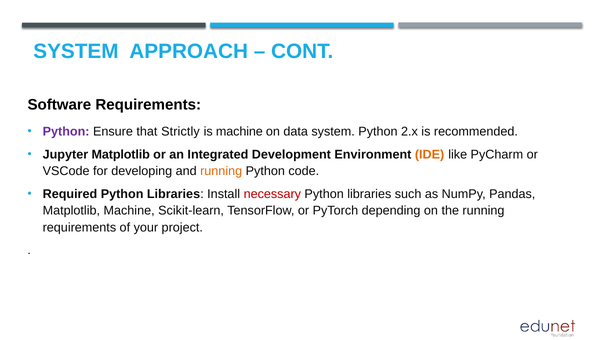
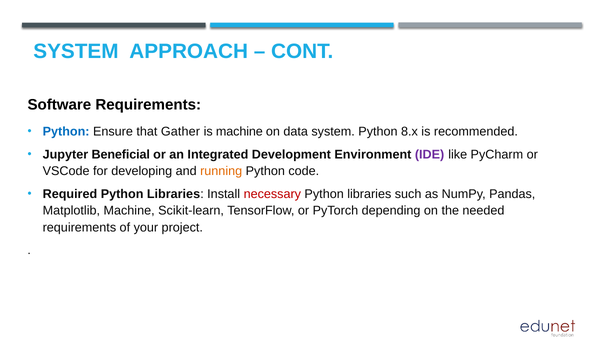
Python colour: purple -> blue (66, 132)
Strictly: Strictly -> Gather (180, 132)
2.x: 2.x -> 8.x (409, 132)
Jupyter Matplotlib: Matplotlib -> Beneficial (121, 155)
IDE colour: orange -> purple (430, 155)
the running: running -> needed (483, 211)
